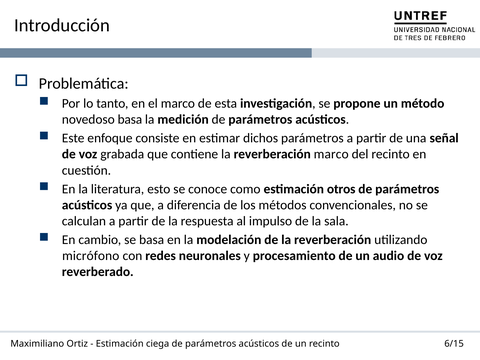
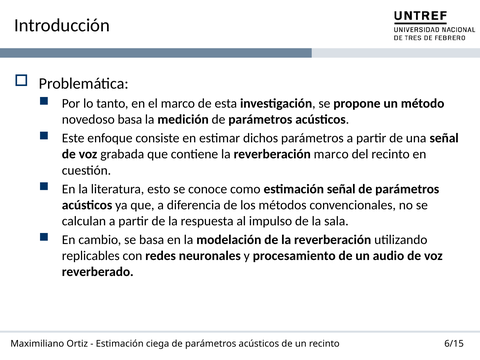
estimación otros: otros -> señal (341, 189)
micrófono: micrófono -> replicables (91, 256)
